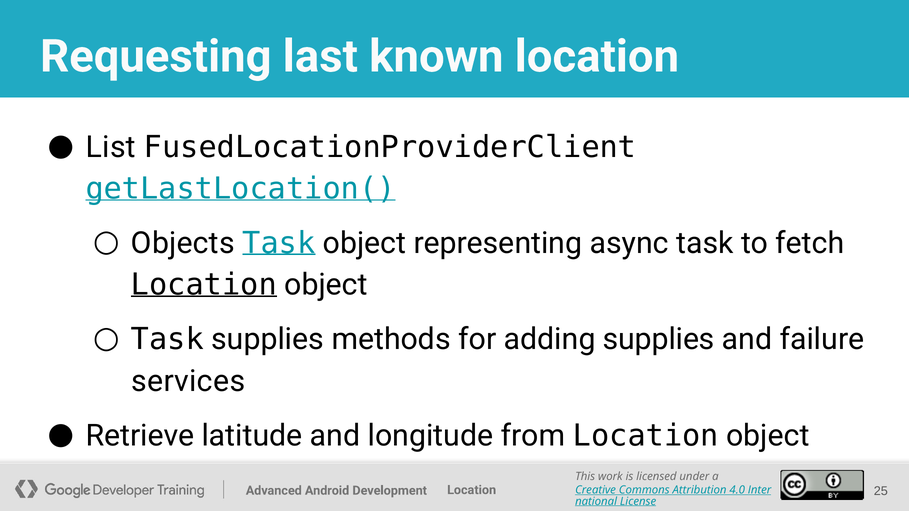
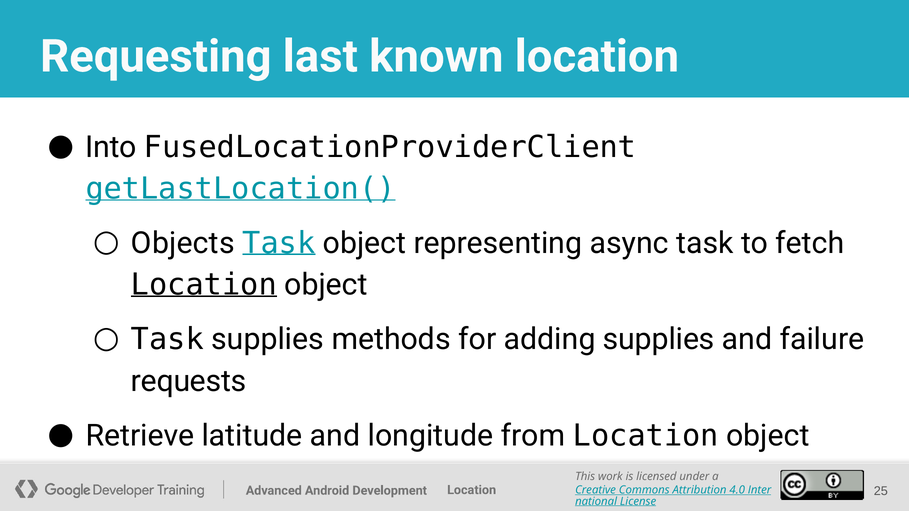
List: List -> Into (111, 147)
services: services -> requests (189, 381)
